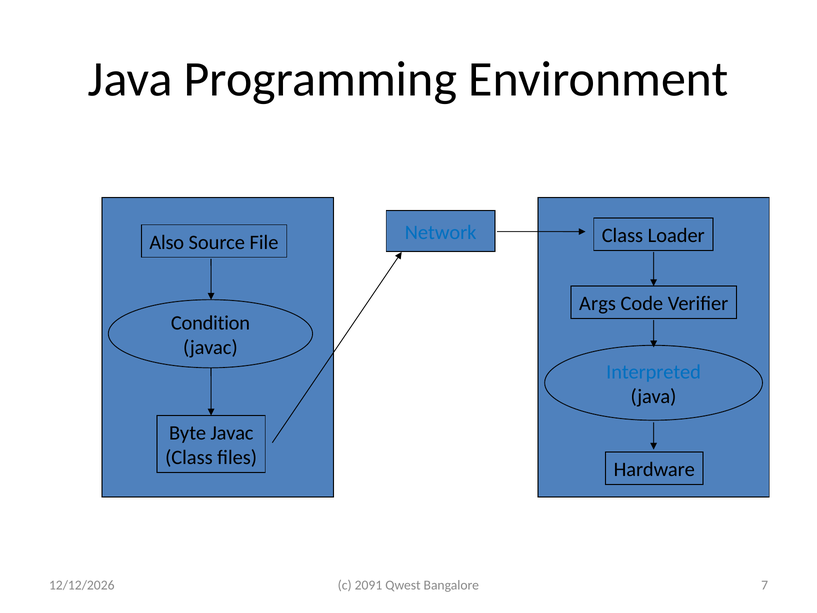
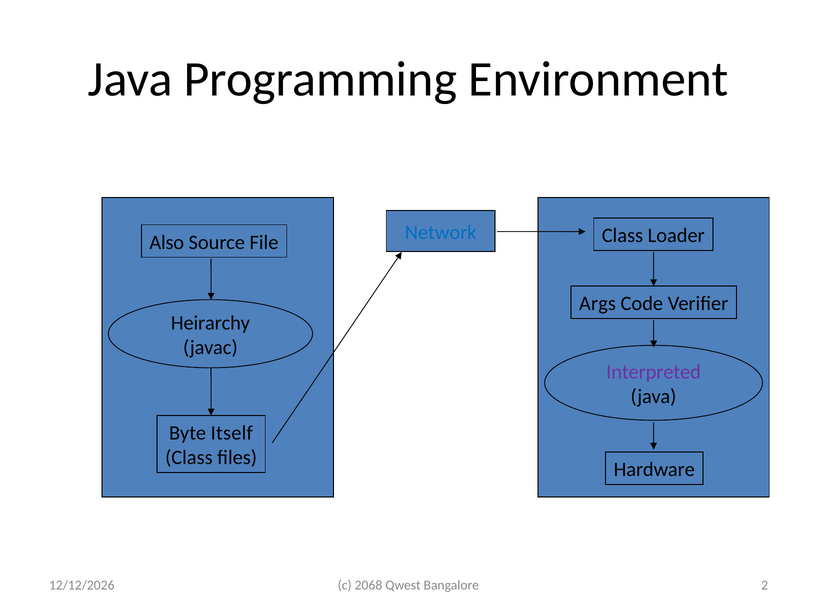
Condition: Condition -> Heirarchy (210, 323)
Interpreted colour: blue -> purple (654, 372)
Byte Javac: Javac -> Itself (232, 433)
2091: 2091 -> 2068 (368, 585)
7: 7 -> 2 (765, 585)
